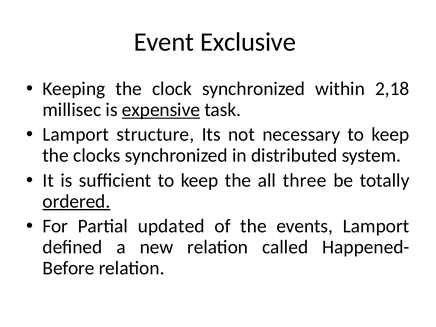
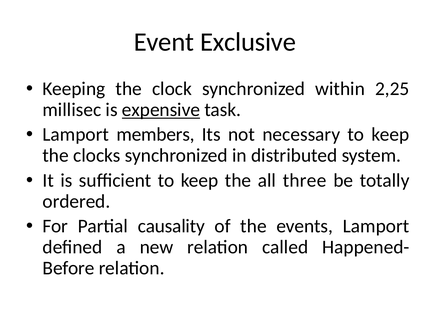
2,18: 2,18 -> 2,25 (392, 89)
structure: structure -> members (155, 135)
ordered underline: present -> none (76, 201)
updated: updated -> causality (171, 226)
